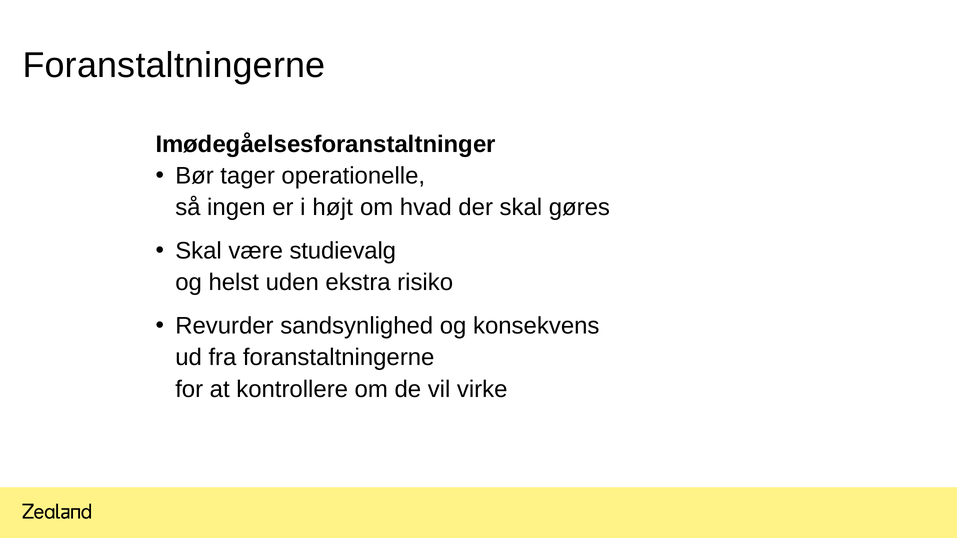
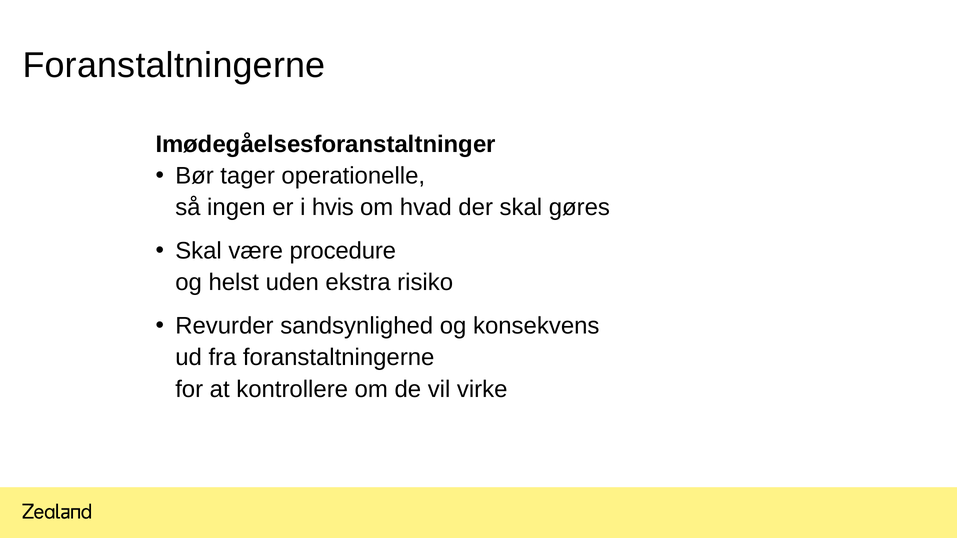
højt: højt -> hvis (333, 208)
studievalg: studievalg -> procedure (343, 251)
